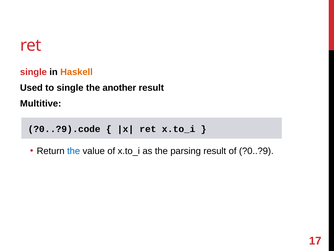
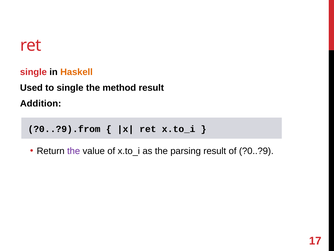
another: another -> method (119, 88)
Multitive: Multitive -> Addition (41, 103)
?0..?9).code: ?0..?9).code -> ?0..?9).from (64, 129)
the colour: blue -> purple (74, 151)
